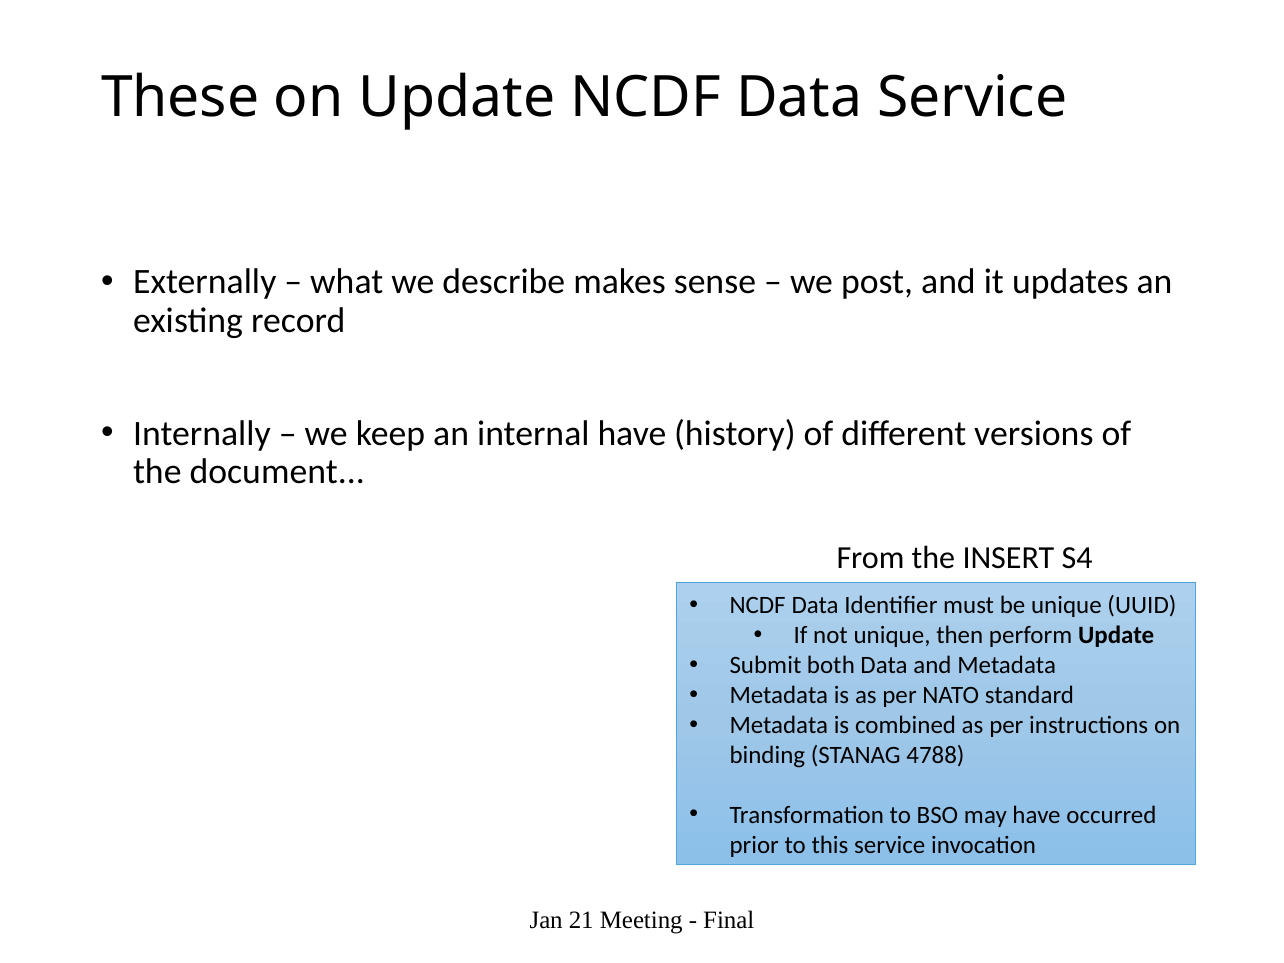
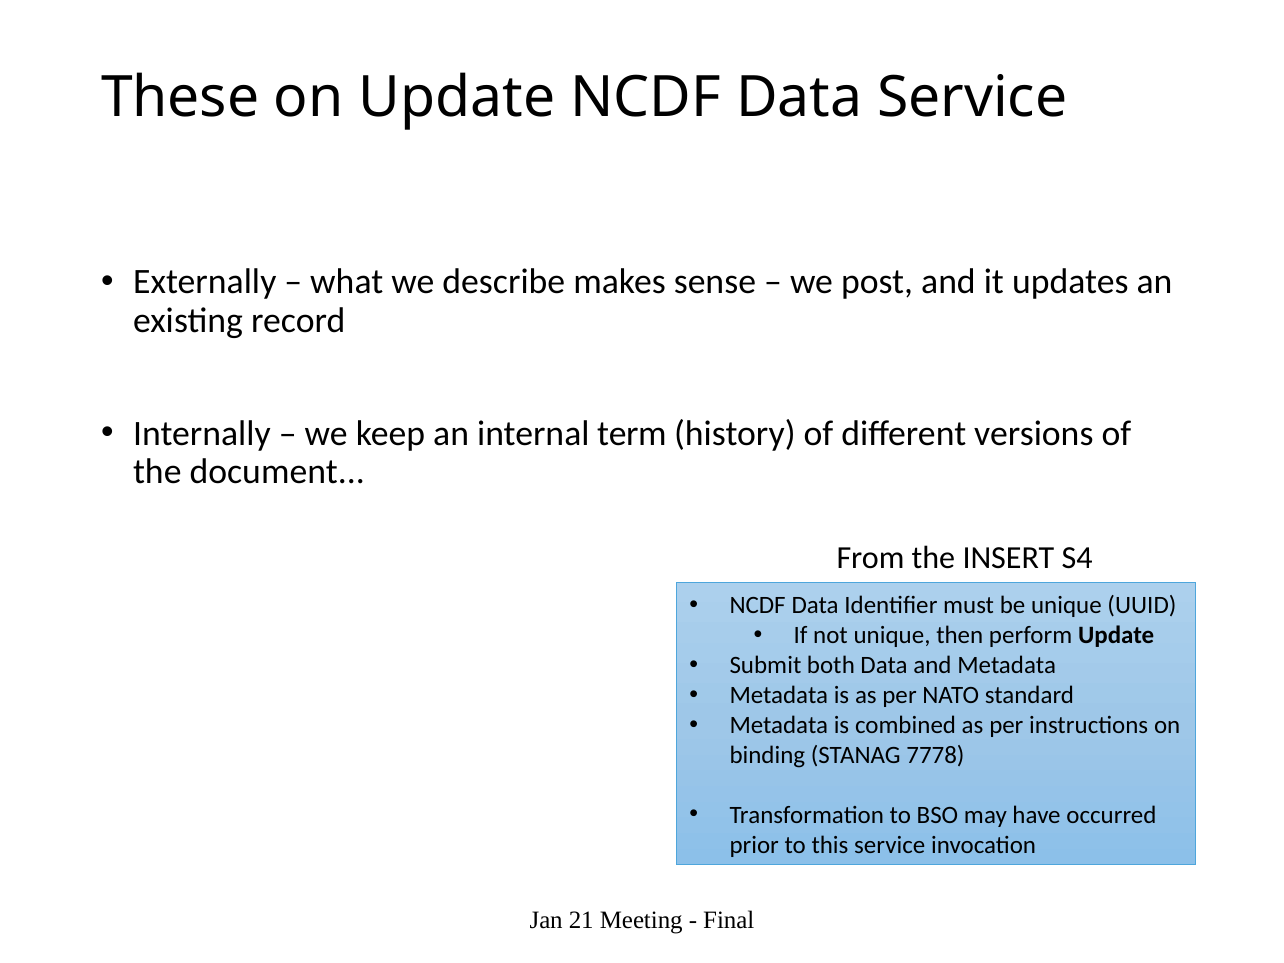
internal have: have -> term (632, 433)
4788: 4788 -> 7778 (935, 755)
